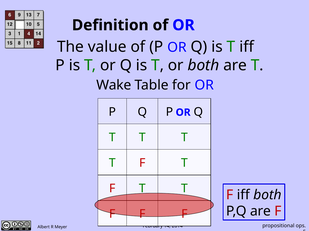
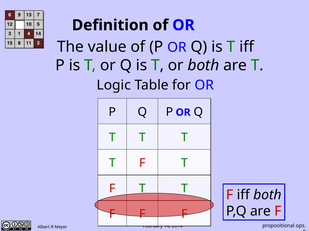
Wake: Wake -> Logic (114, 85)
